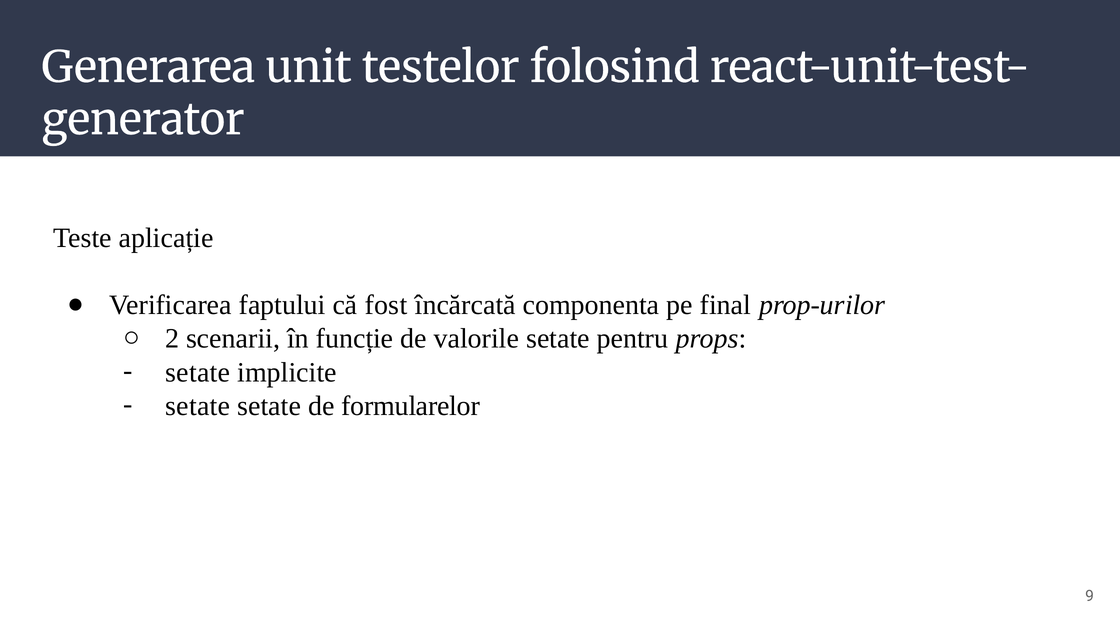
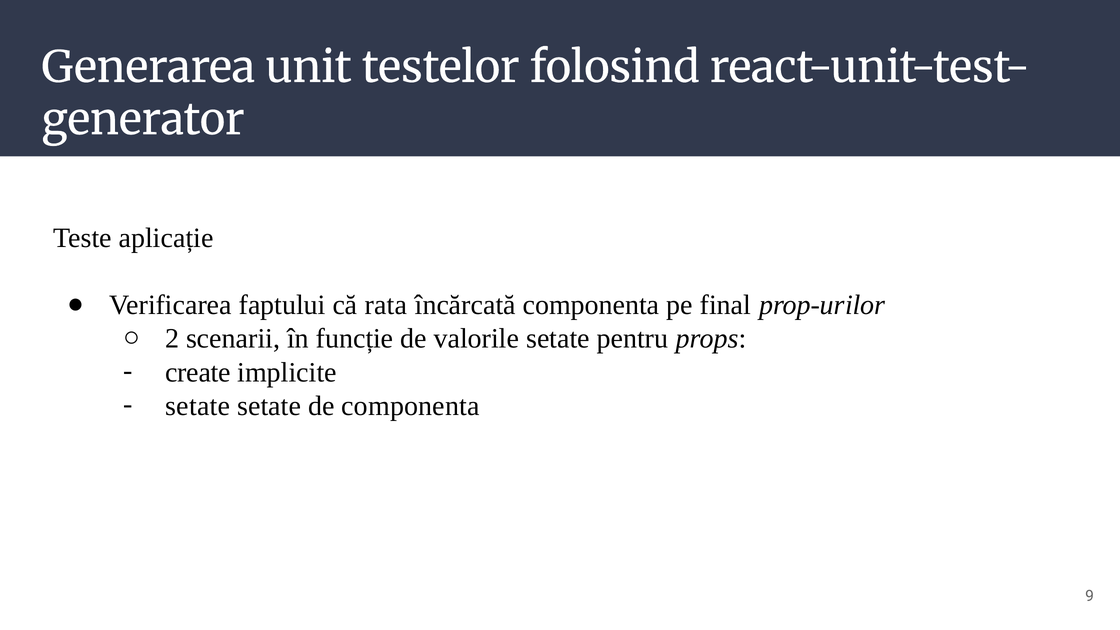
fost: fost -> rata (386, 305)
setate: setate -> create (198, 372)
de formularelor: formularelor -> componenta (410, 406)
